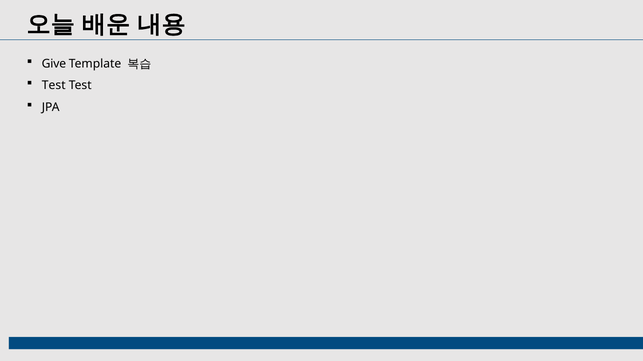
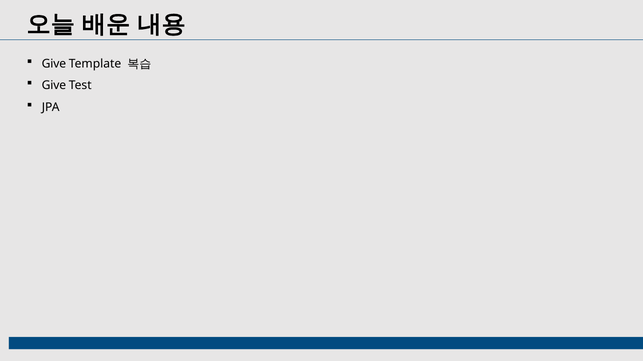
Test: Test -> Give (54, 86)
